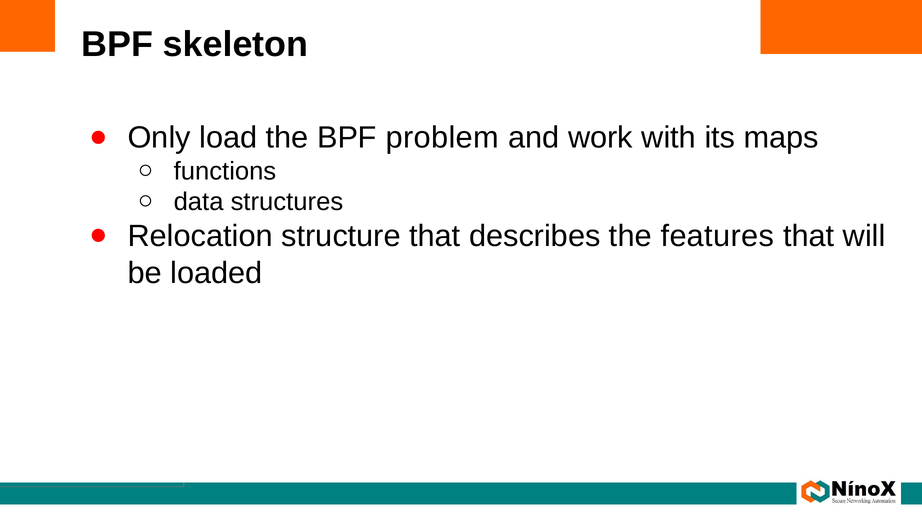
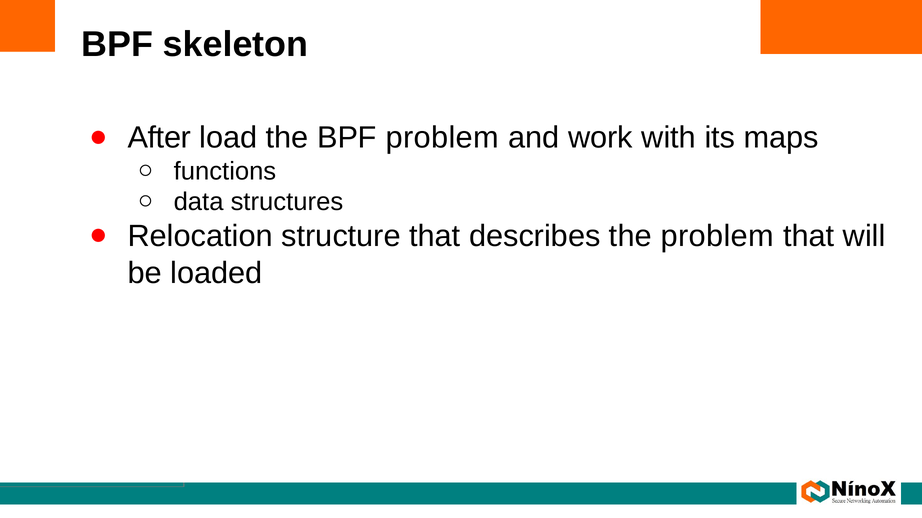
Only: Only -> After (159, 138)
the features: features -> problem (717, 236)
